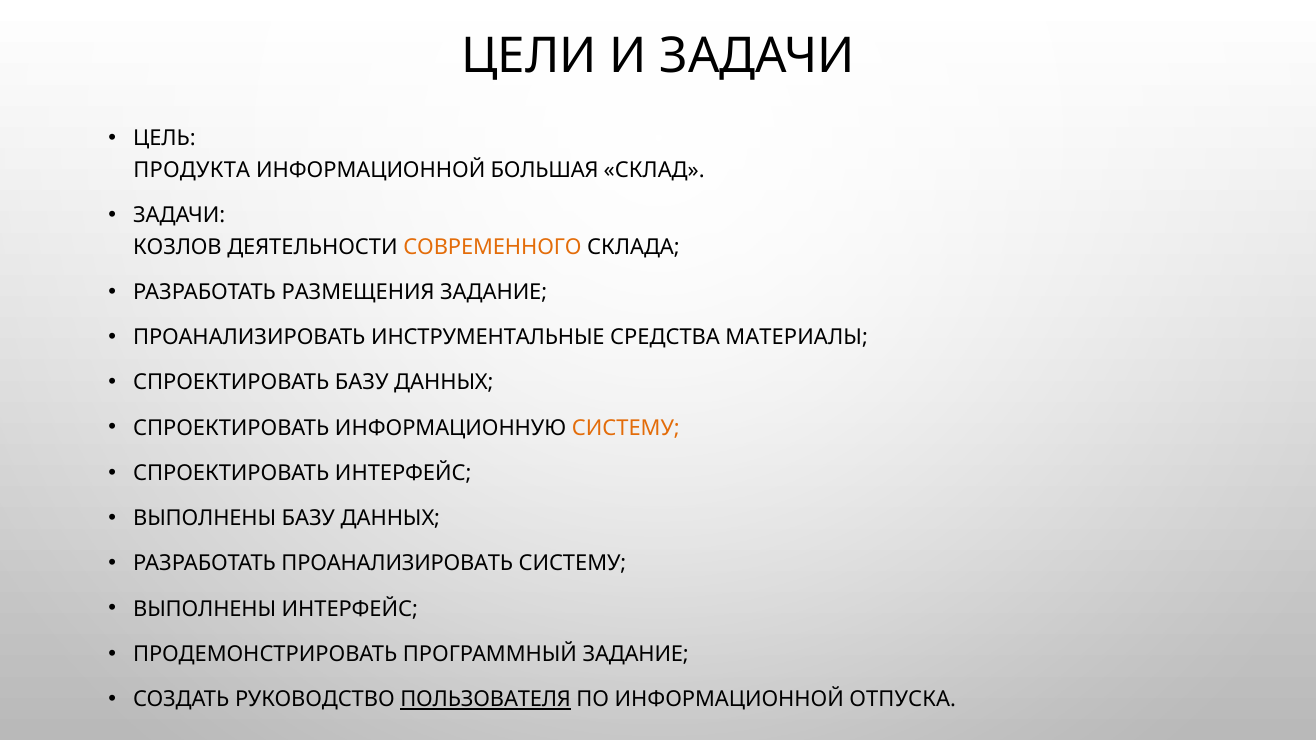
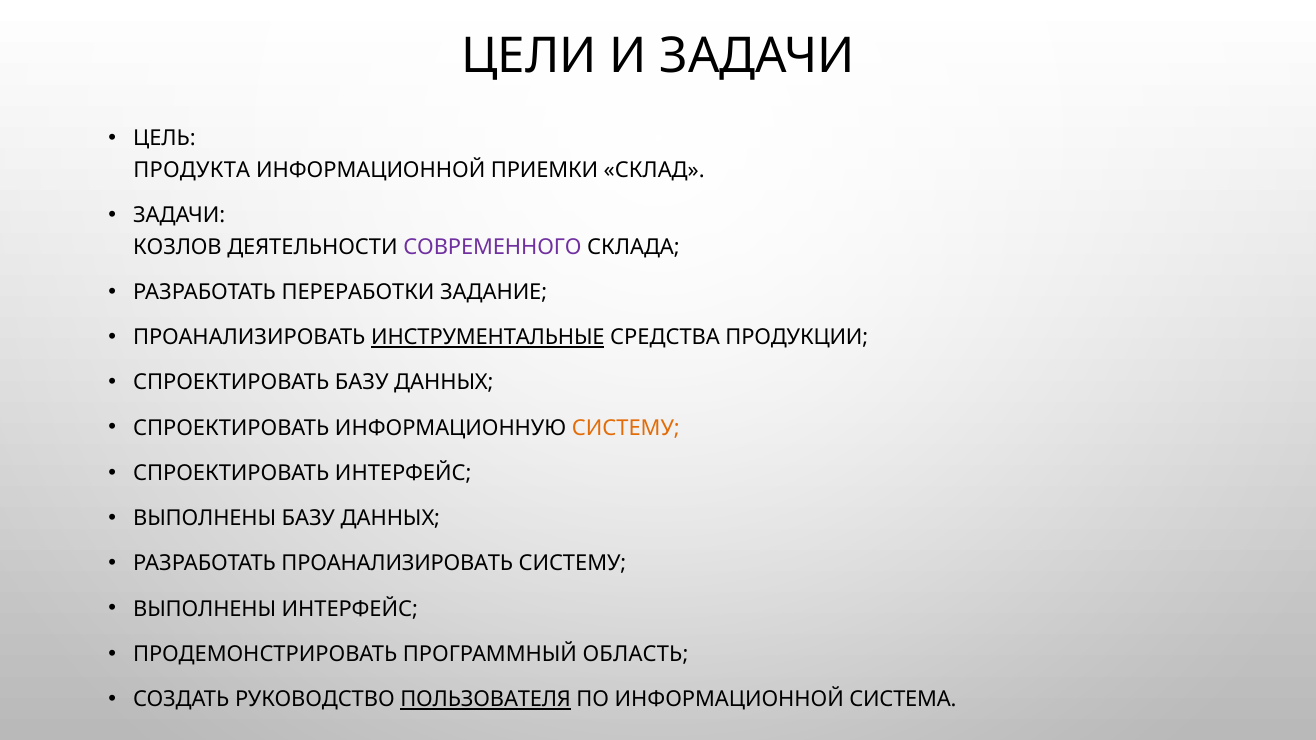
БОЛЬШАЯ: БОЛЬШАЯ -> ПРИЕМКИ (545, 170)
СОВРЕМЕННОГО colour: orange -> purple (492, 247)
РАЗМЕЩЕНИЯ: РАЗМЕЩЕНИЯ -> ПЕРЕРАБОТКИ (358, 292)
ИНСТРУМЕНТАЛЬНЫЕ underline: none -> present (488, 338)
МАТЕРИАЛЫ: МАТЕРИАЛЫ -> ПРОДУКЦИИ (797, 338)
ПРОГРАММНЫЙ ЗАДАНИЕ: ЗАДАНИЕ -> ОБЛАСТЬ (636, 654)
ОТПУСКА: ОТПУСКА -> СИСТЕМА (903, 700)
